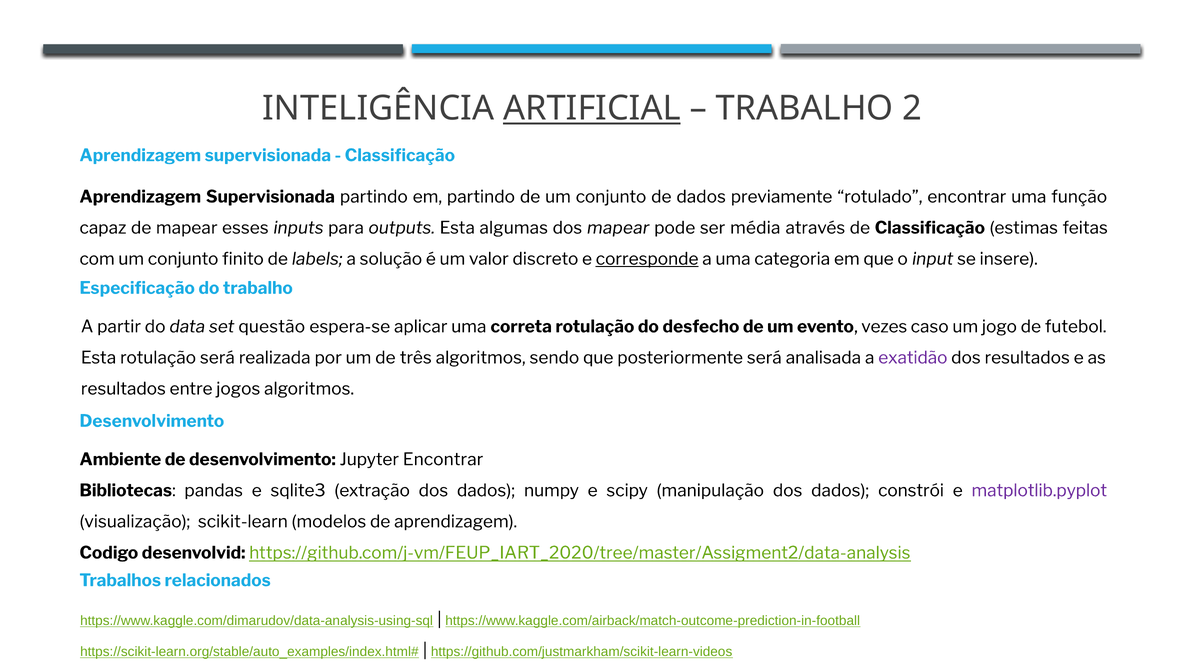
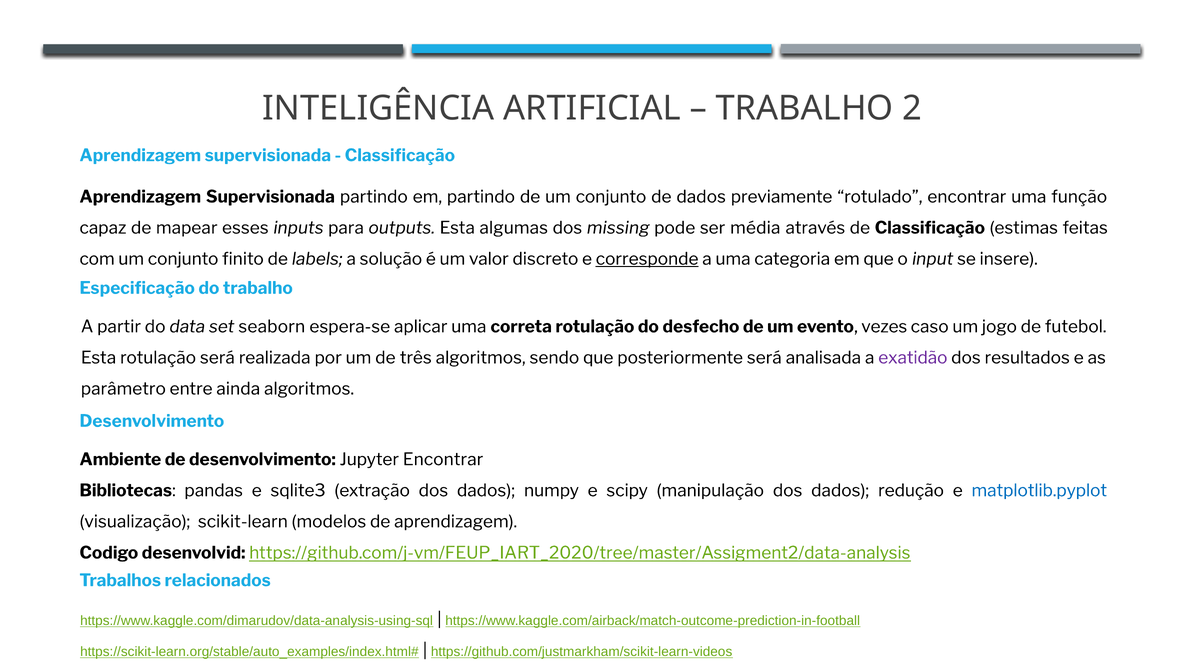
ARTIFICIAL underline: present -> none (592, 109)
dos mapear: mapear -> missing (618, 228)
questão: questão -> seaborn (272, 327)
resultados: resultados -> parâmetro (123, 389)
jogos: jogos -> ainda (238, 389)
constrói: constrói -> redução (911, 491)
matplotlib.pyplot colour: purple -> blue (1039, 491)
